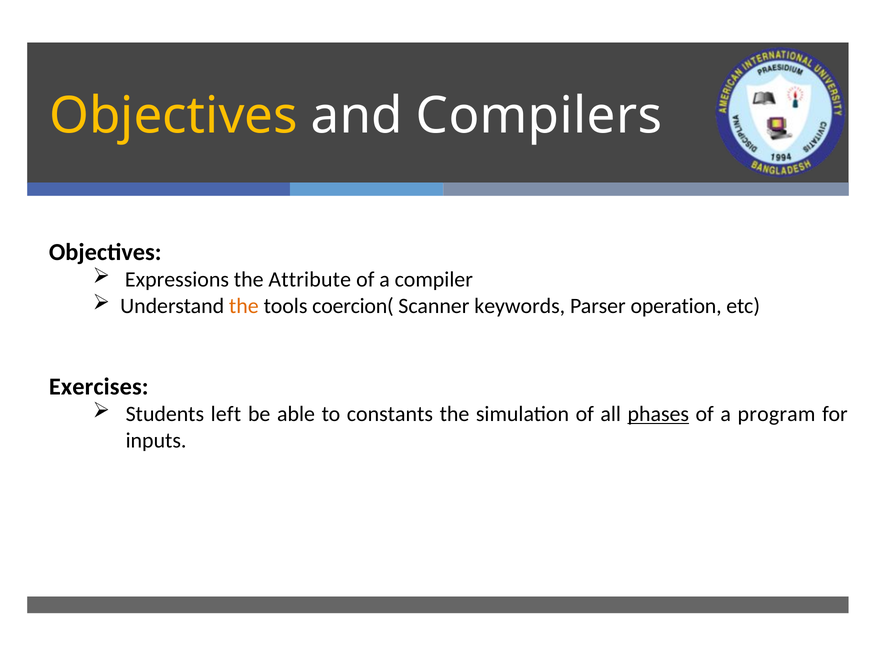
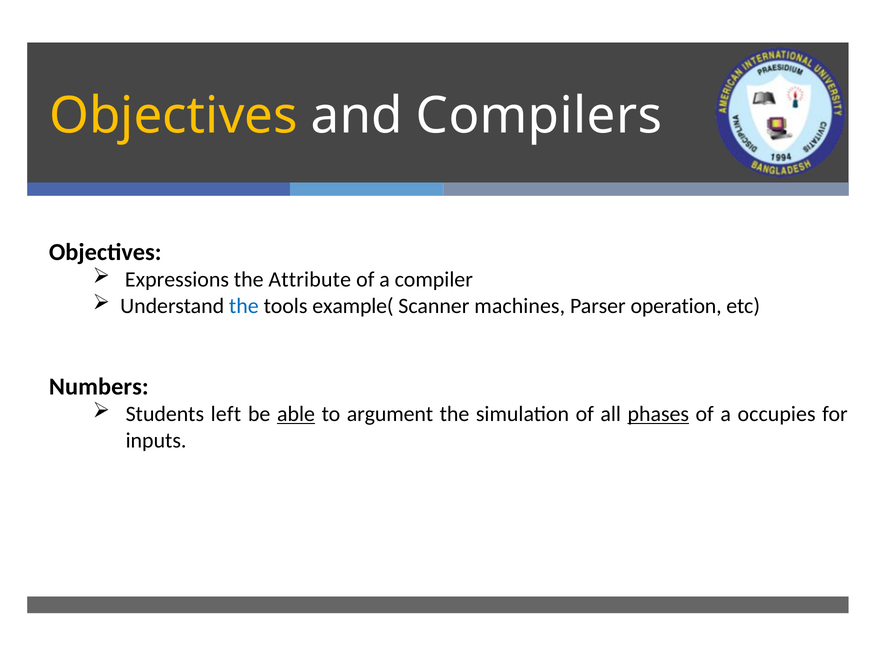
the colour: orange -> blue (244, 306)
coercion(: coercion( -> example( (353, 306)
keywords: keywords -> machines (520, 306)
Exercises: Exercises -> Numbers (99, 387)
able underline: none -> present (296, 414)
constants: constants -> argument (390, 414)
program: program -> occupies (777, 414)
